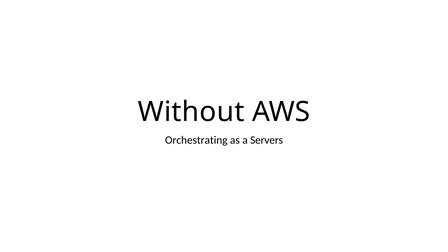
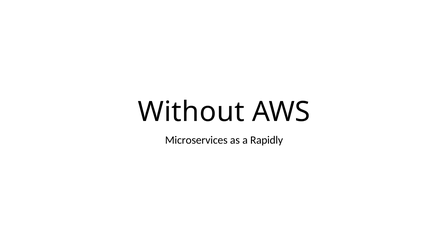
Orchestrating: Orchestrating -> Microservices (196, 140)
Servers: Servers -> Rapidly (267, 140)
